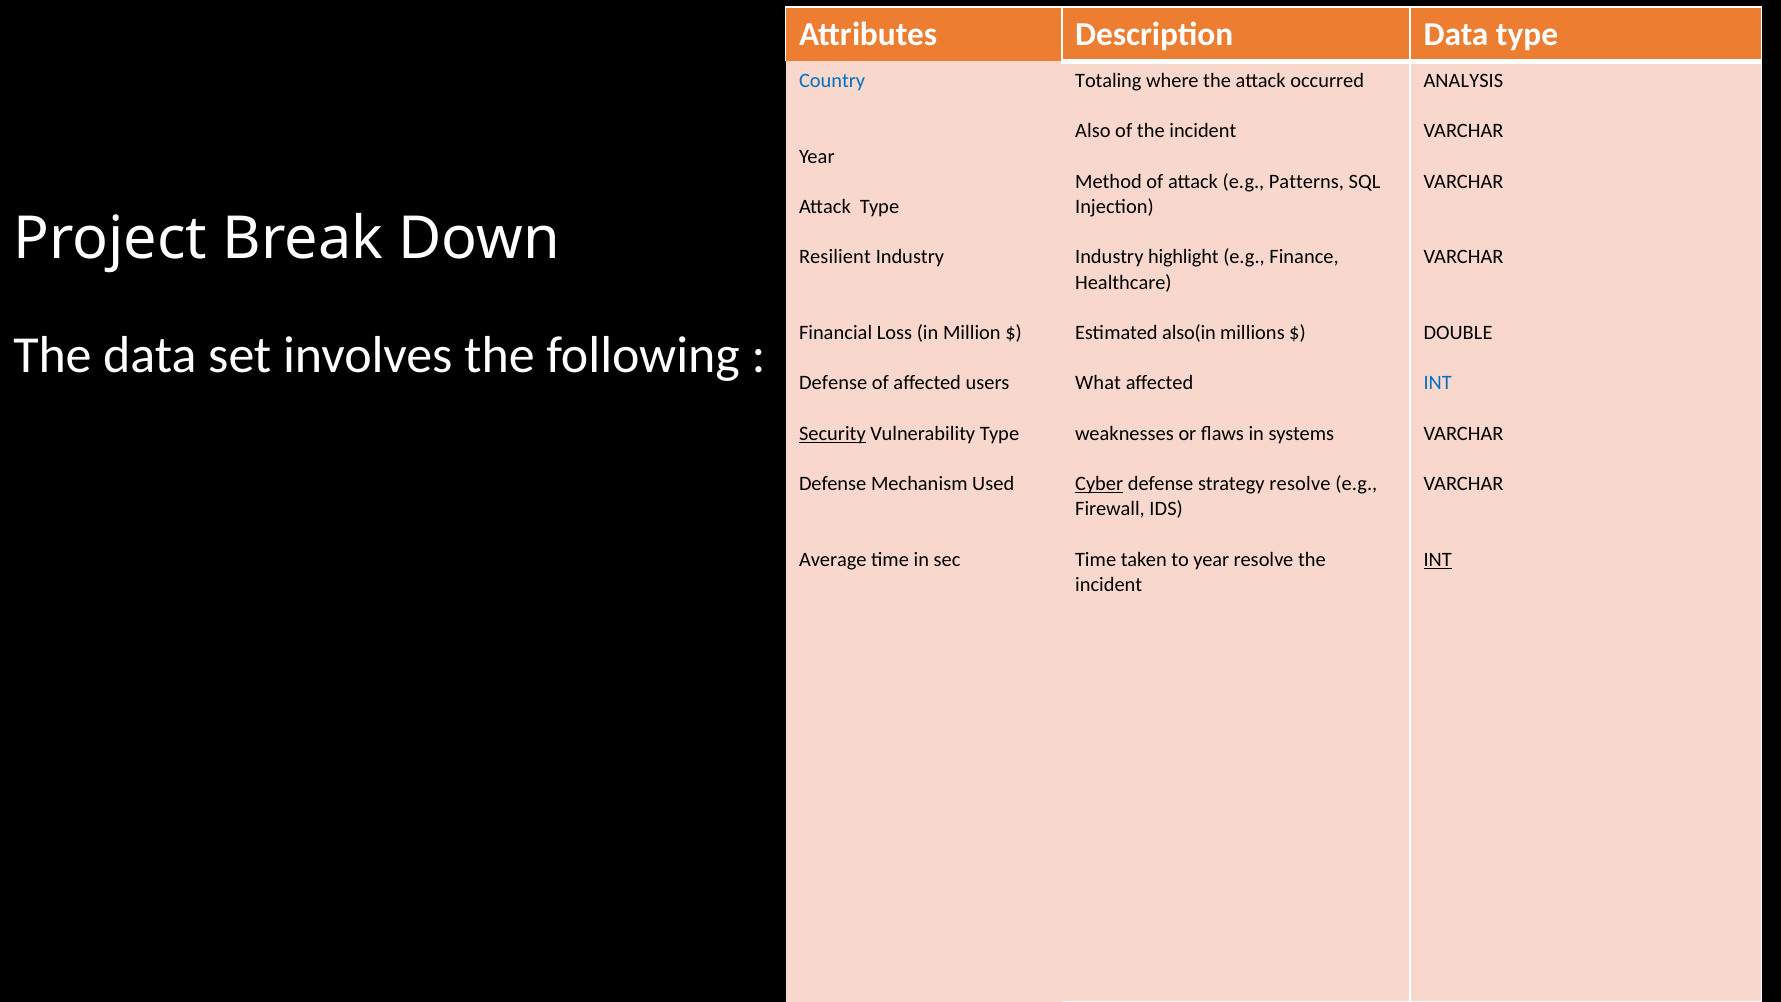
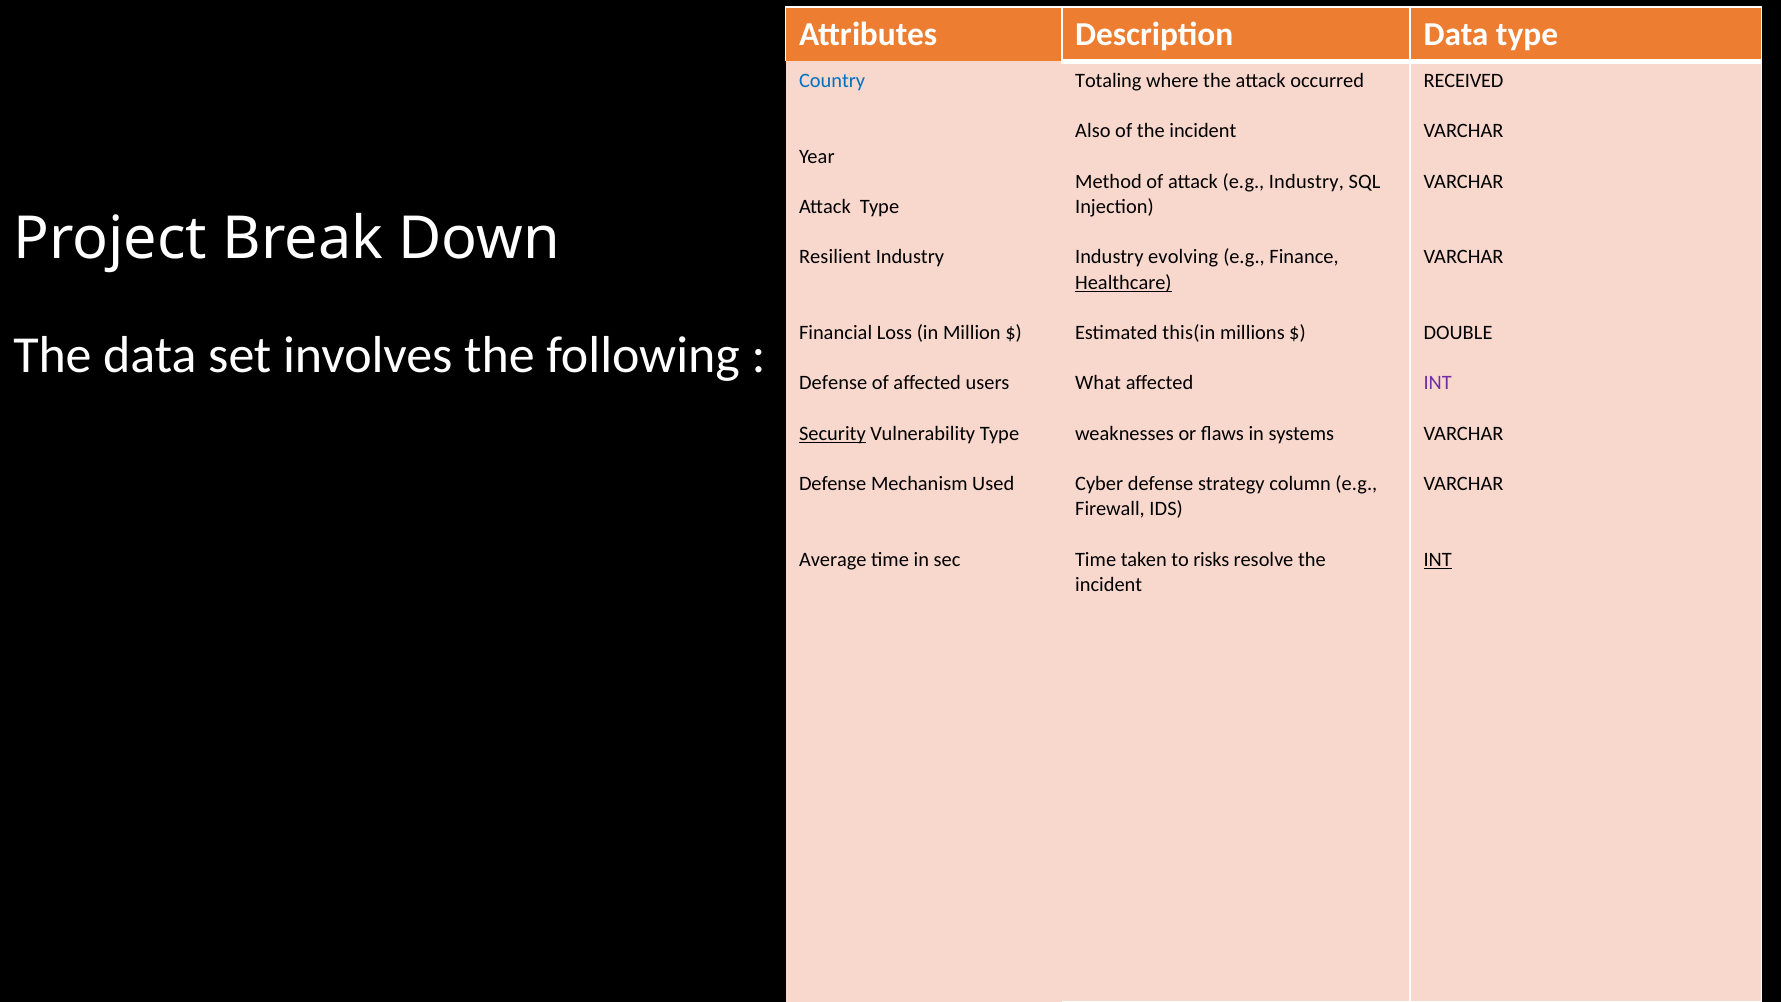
ANALYSIS: ANALYSIS -> RECEIVED (1464, 81)
e.g Patterns: Patterns -> Industry (1306, 182)
highlight: highlight -> evolving (1183, 257)
Healthcare underline: none -> present (1123, 282)
also(in: also(in -> this(in (1189, 333)
INT colour: blue -> purple (1438, 383)
Cyber underline: present -> none (1099, 484)
strategy resolve: resolve -> column (1300, 484)
to year: year -> risks (1211, 559)
